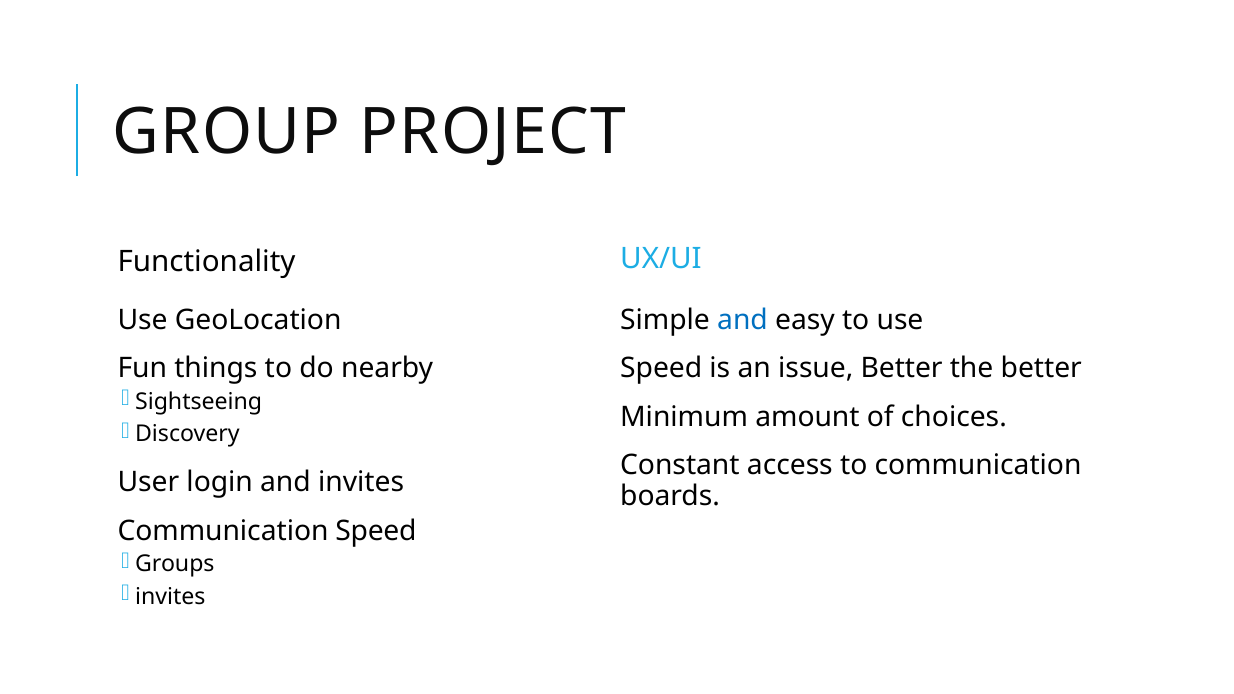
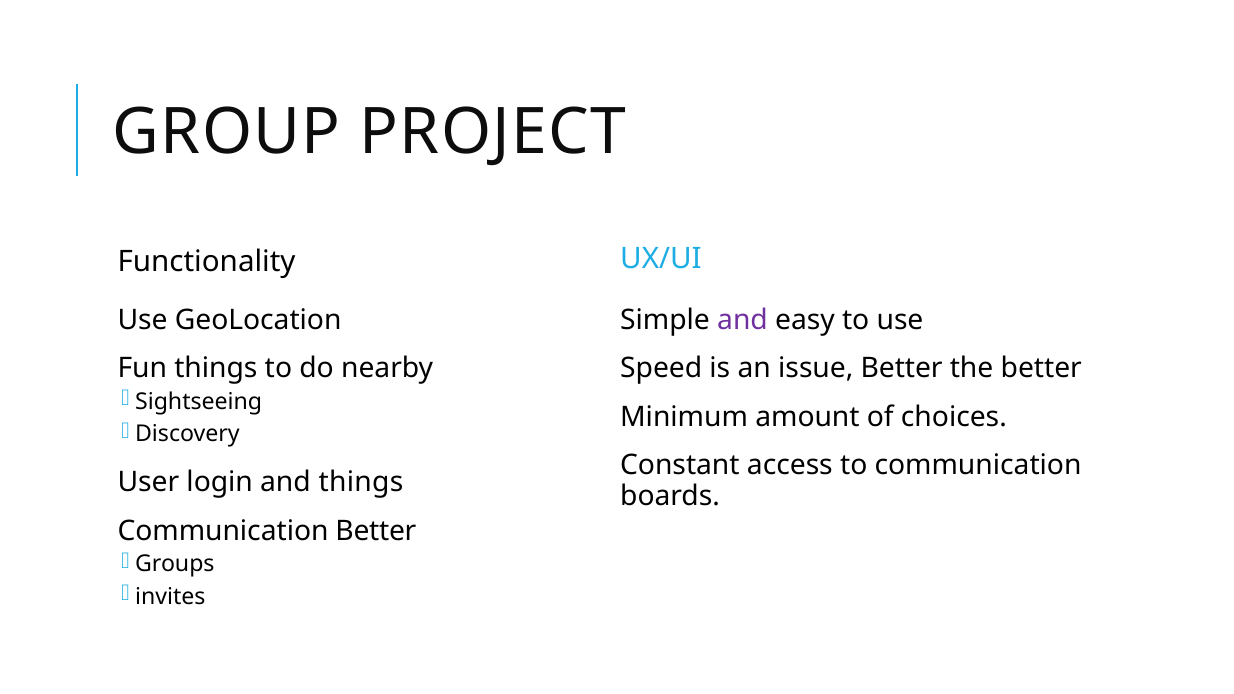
and colour: blue -> purple (743, 320)
and invites: invites -> things (361, 483)
Communication Speed: Speed -> Better (376, 531)
